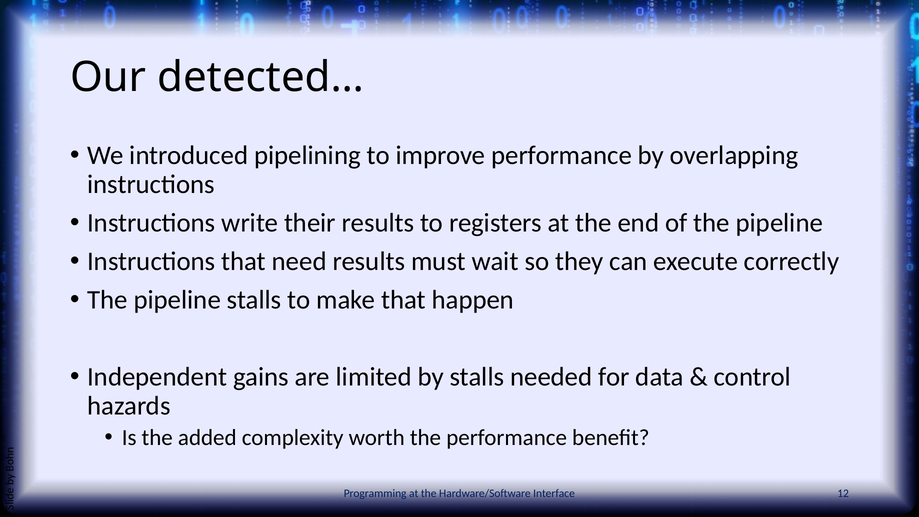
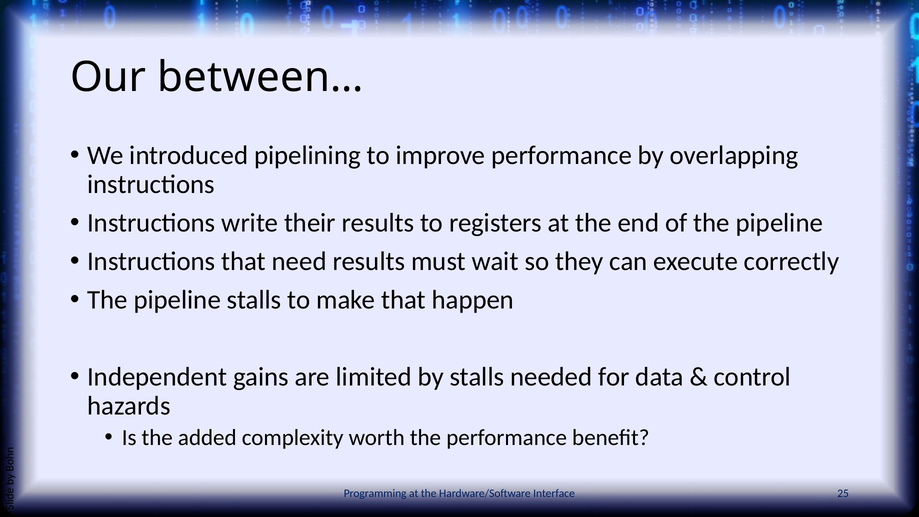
detected…: detected… -> between… (260, 77)
12: 12 -> 25 (843, 494)
